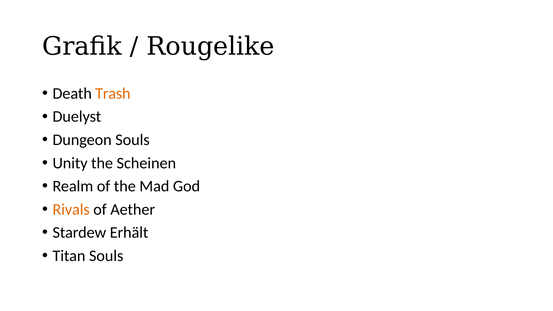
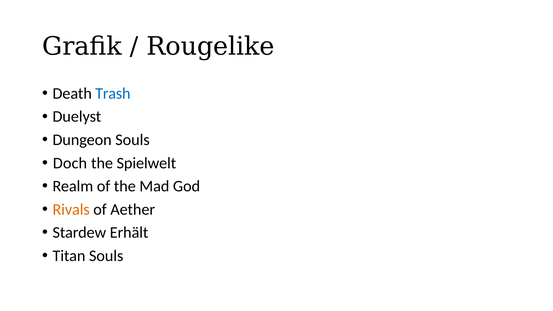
Trash colour: orange -> blue (113, 93)
Unity: Unity -> Doch (70, 163)
Scheinen: Scheinen -> Spielwelt (146, 163)
